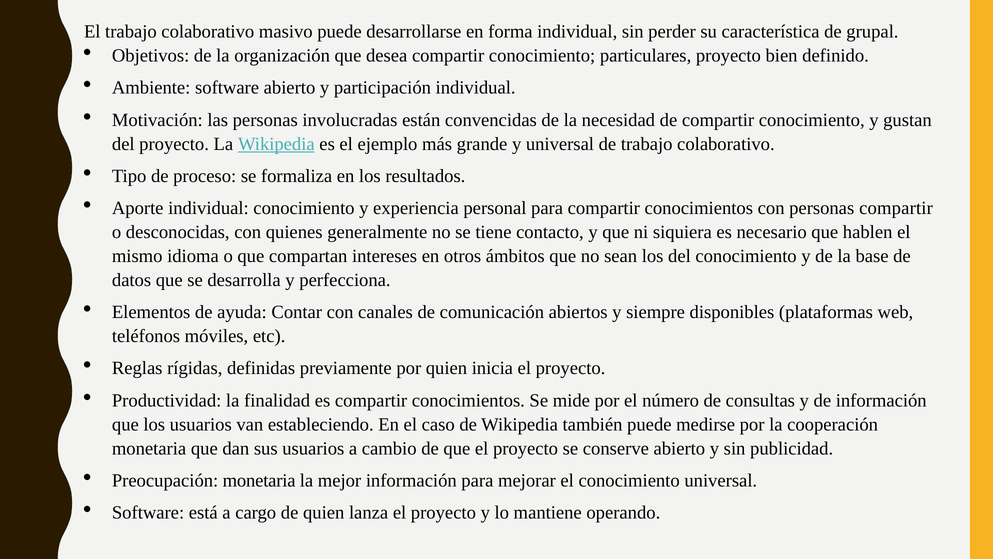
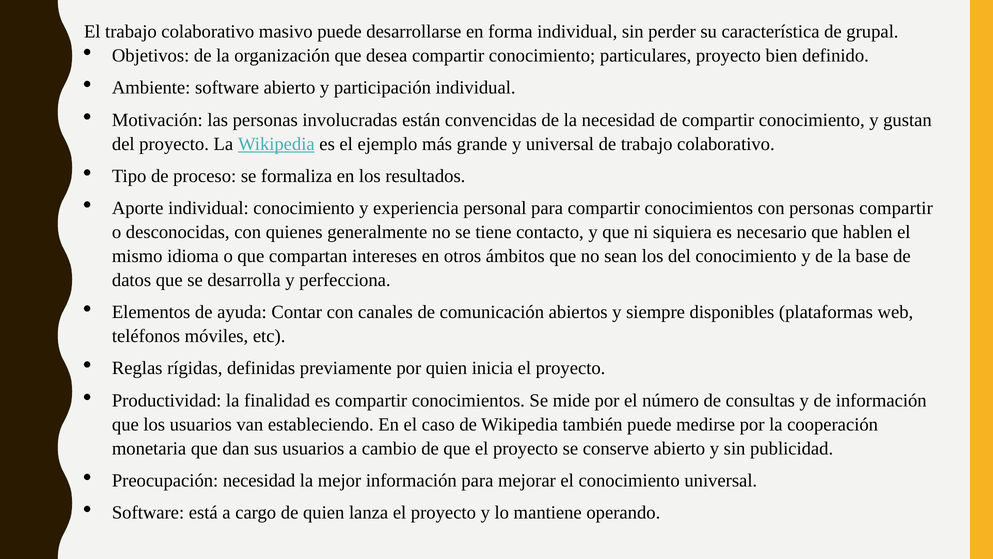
Preocupación monetaria: monetaria -> necesidad (259, 480)
